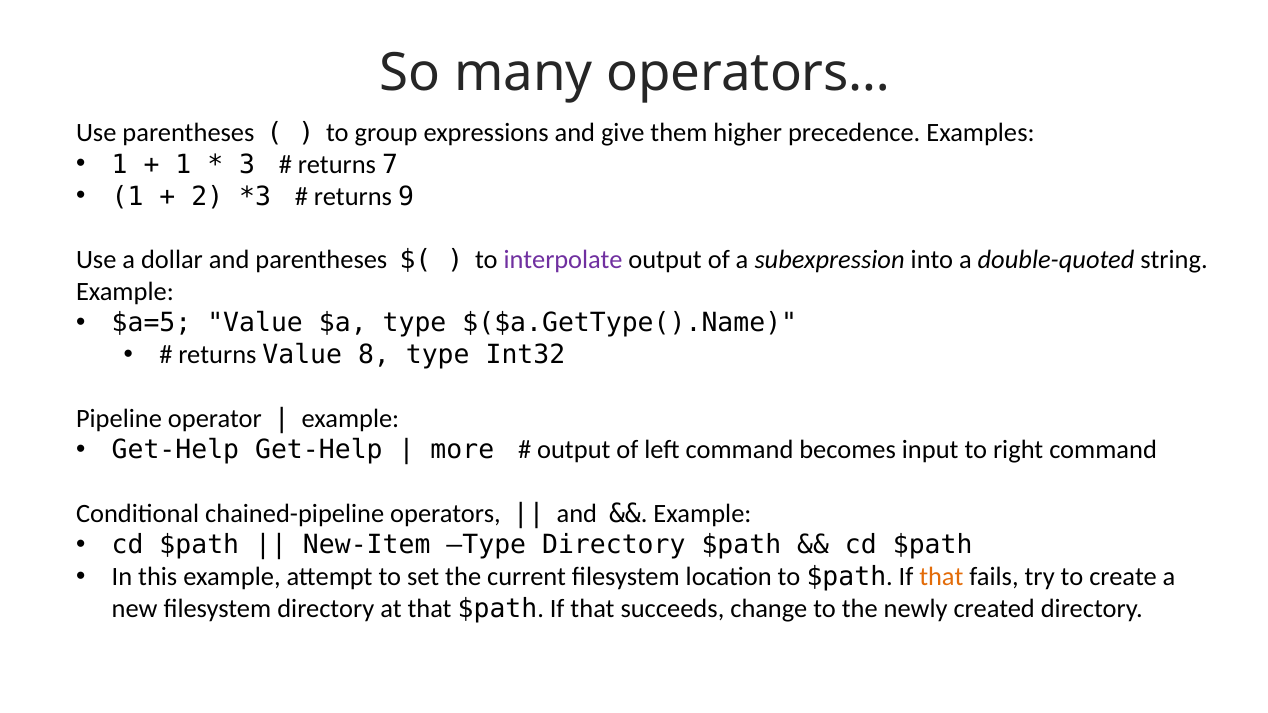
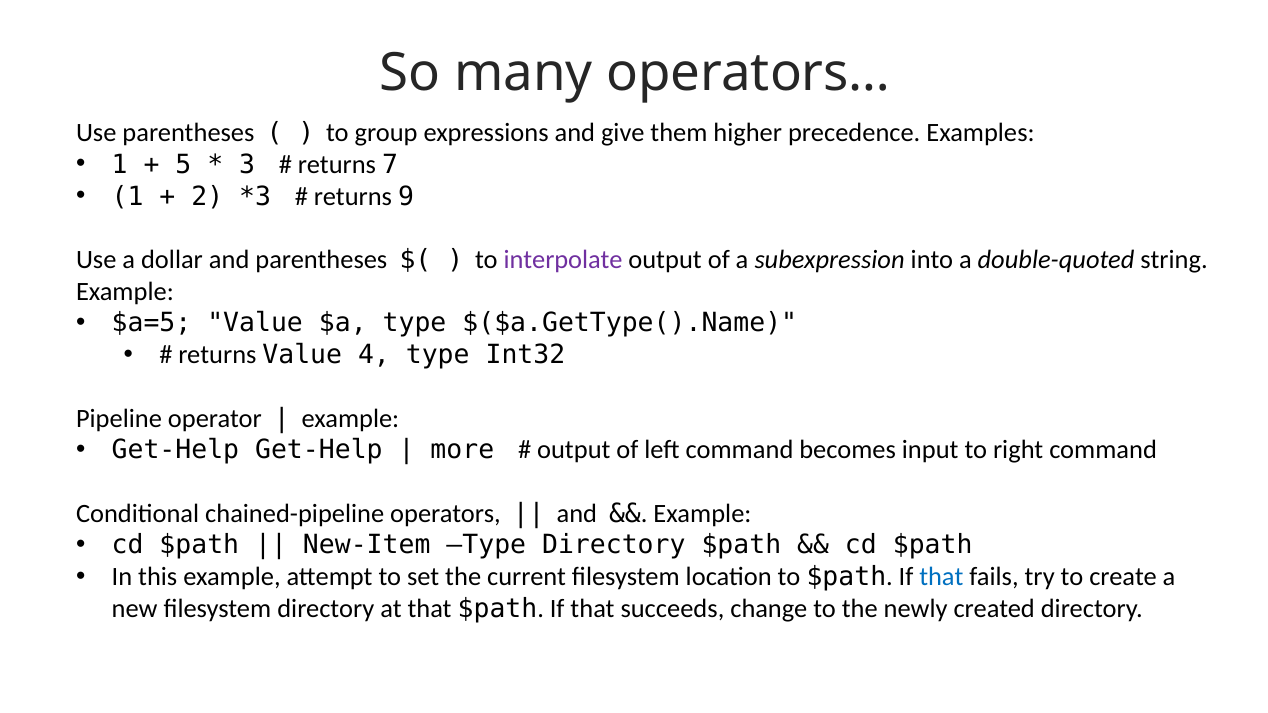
1: 1 -> 5 (183, 165)
8: 8 -> 4 (374, 355)
that colour: orange -> blue (941, 577)
